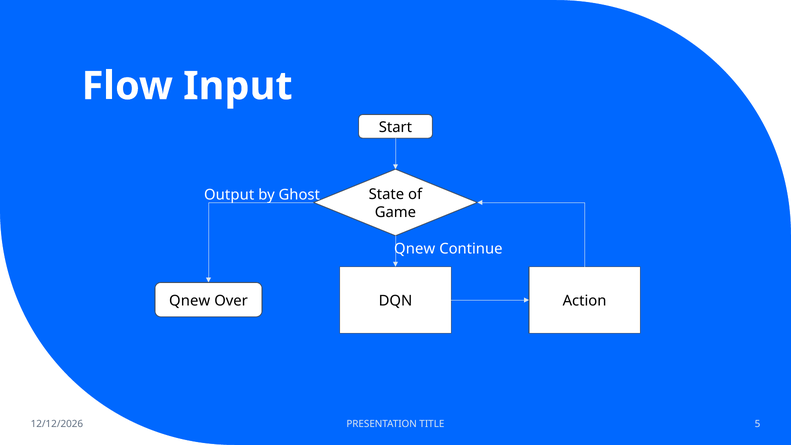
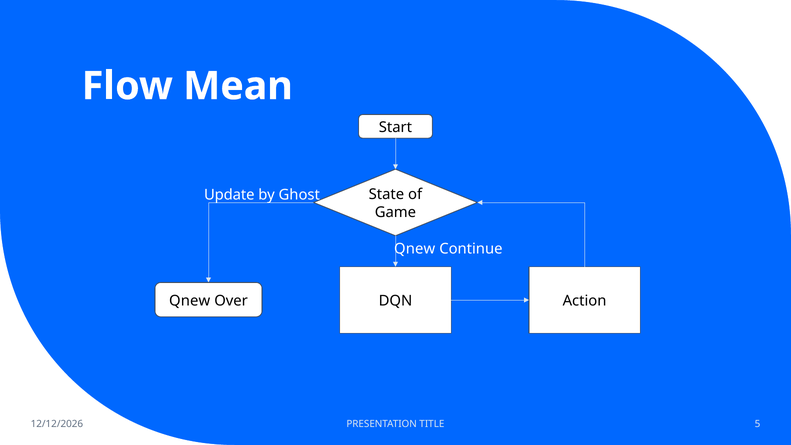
Input: Input -> Mean (238, 86)
Output: Output -> Update (229, 195)
